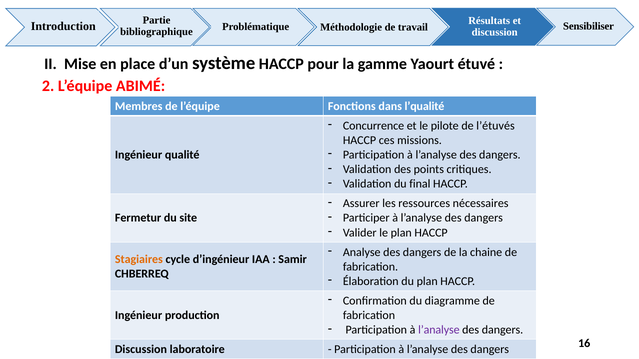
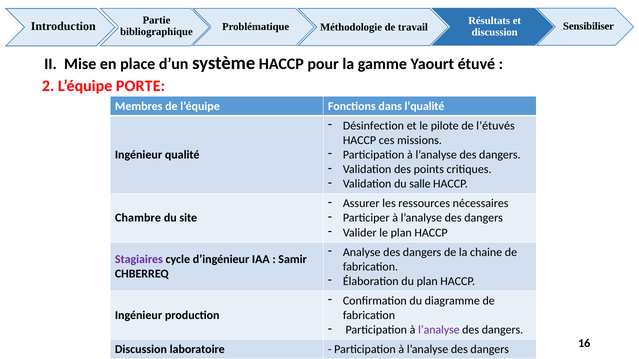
ABIMÉ: ABIMÉ -> PORTE (141, 86)
Concurrence: Concurrence -> Désinfection (373, 126)
final: final -> salle (420, 184)
Fermetur: Fermetur -> Chambre (138, 218)
Stagiaires colour: orange -> purple (139, 260)
